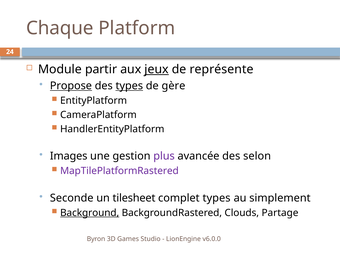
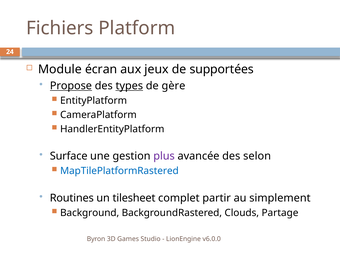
Chaque: Chaque -> Fichiers (60, 28)
partir: partir -> écran (101, 69)
jeux underline: present -> none (157, 69)
représente: représente -> supportées (222, 69)
Images: Images -> Surface (69, 156)
MapTilePlatformRastered colour: purple -> blue (119, 171)
Seconde: Seconde -> Routines (72, 198)
complet types: types -> partir (217, 198)
Background underline: present -> none (90, 213)
